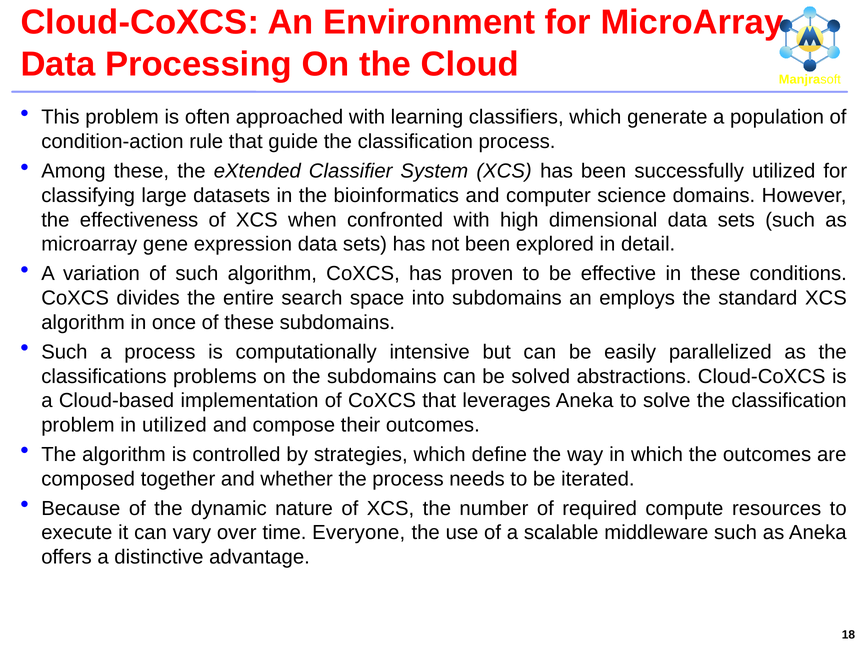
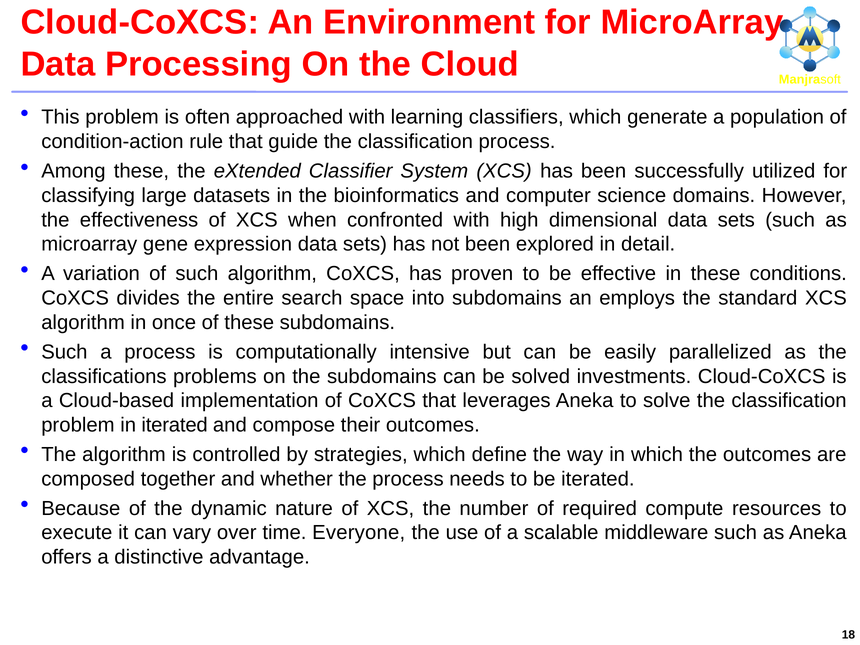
abstractions: abstractions -> investments (634, 376)
in utilized: utilized -> iterated (175, 425)
